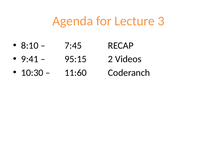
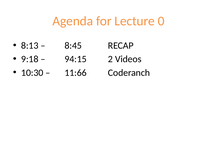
3: 3 -> 0 (161, 21)
8:10: 8:10 -> 8:13 (30, 46)
7:45: 7:45 -> 8:45 (73, 46)
9:41: 9:41 -> 9:18 (30, 59)
95:15: 95:15 -> 94:15 (76, 59)
11:60: 11:60 -> 11:66 (76, 73)
